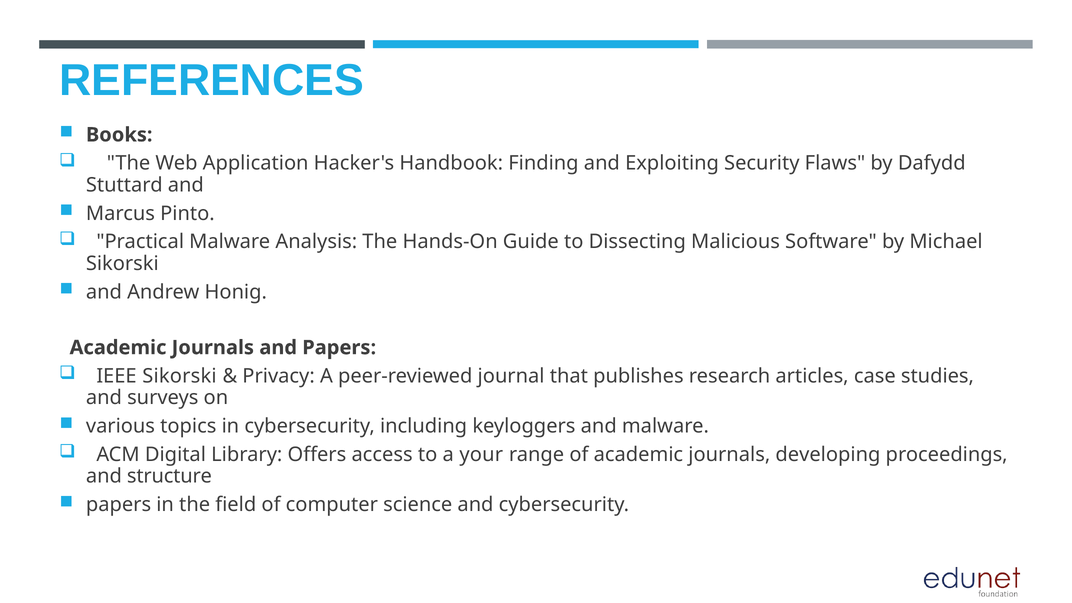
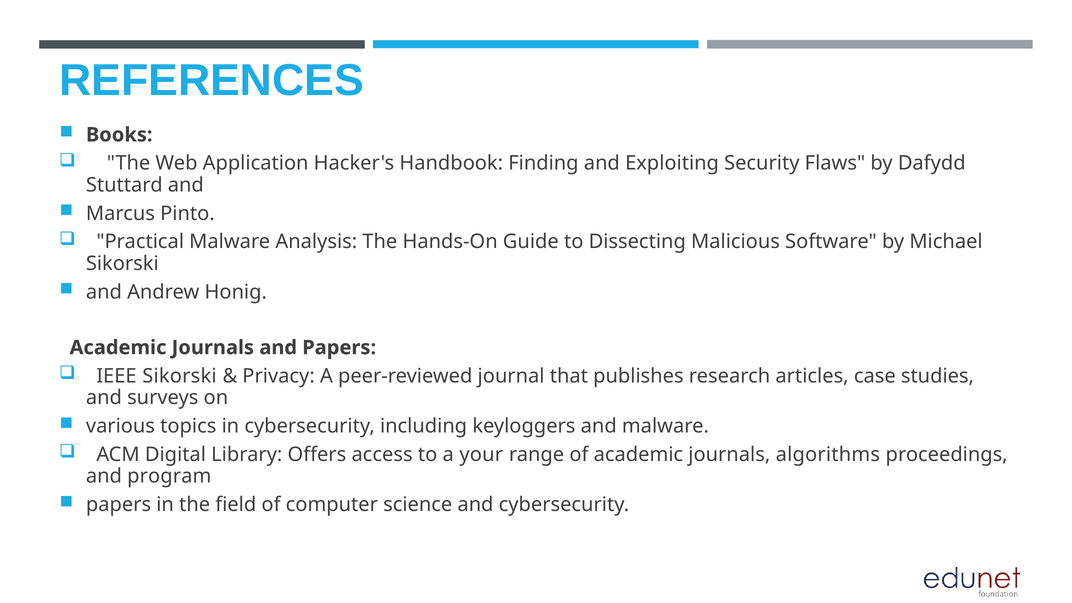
developing: developing -> algorithms (828, 455)
structure: structure -> program (169, 476)
